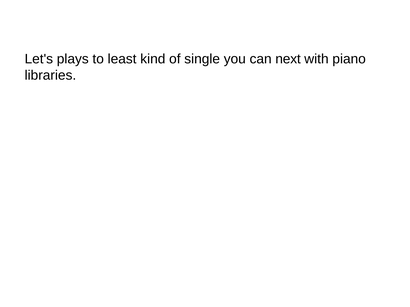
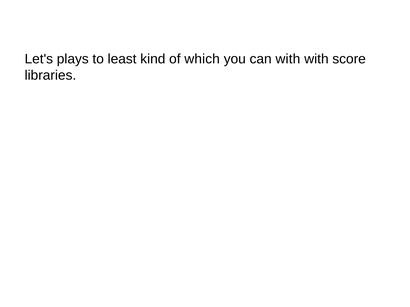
single: single -> which (202, 59)
can next: next -> with (288, 59)
piano: piano -> score (349, 59)
